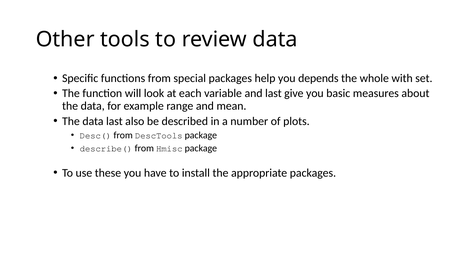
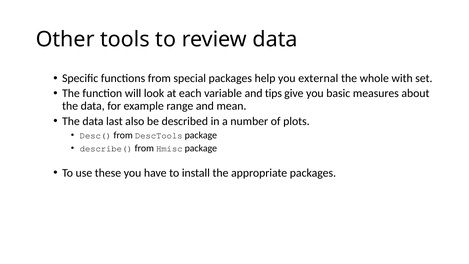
depends: depends -> external (318, 78)
and last: last -> tips (273, 93)
